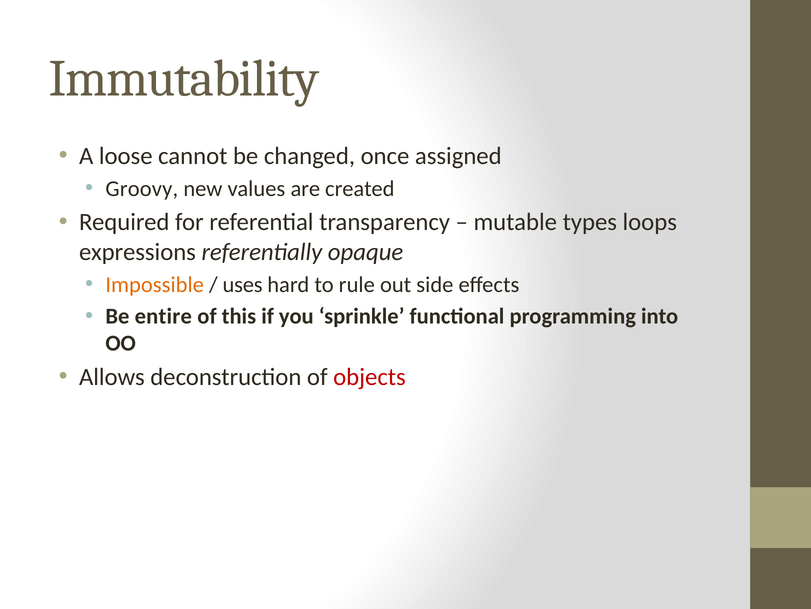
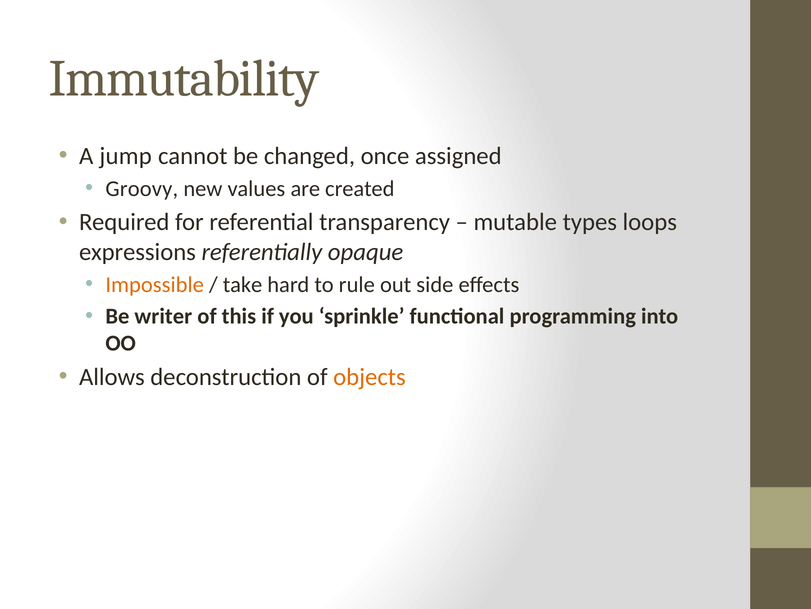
loose: loose -> jump (126, 156)
uses: uses -> take (243, 284)
entire: entire -> writer (163, 316)
objects colour: red -> orange (369, 377)
